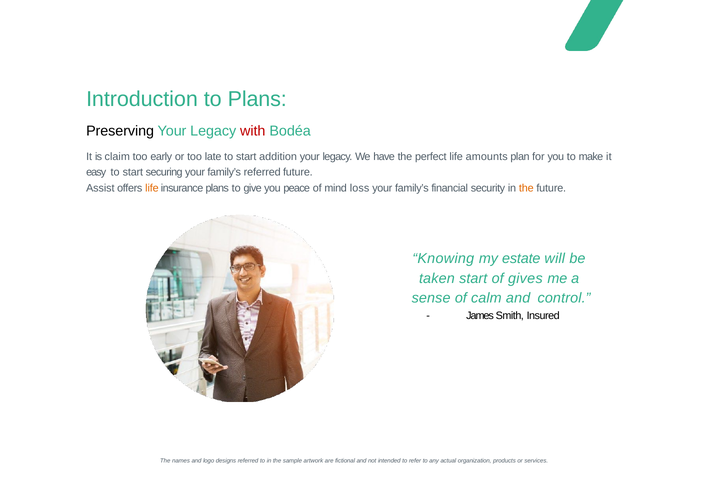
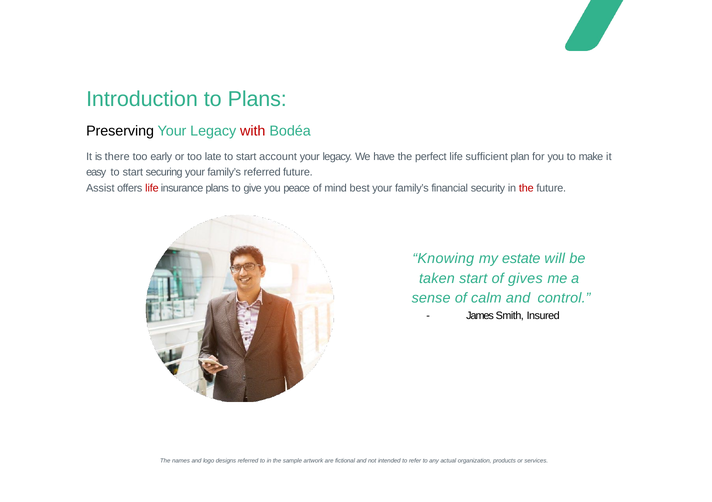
claim: claim -> there (117, 157)
addition: addition -> account (278, 157)
amounts: amounts -> sufficient (487, 157)
life colour: orange -> red (152, 188)
loss: loss -> best (360, 188)
the colour: orange -> red (526, 188)
